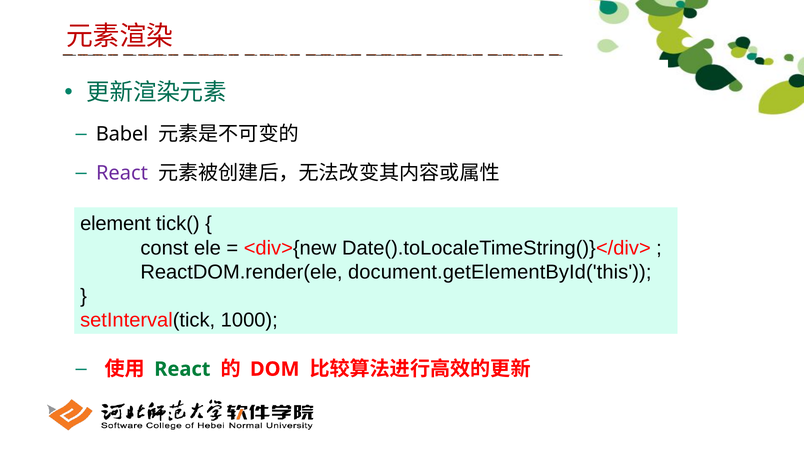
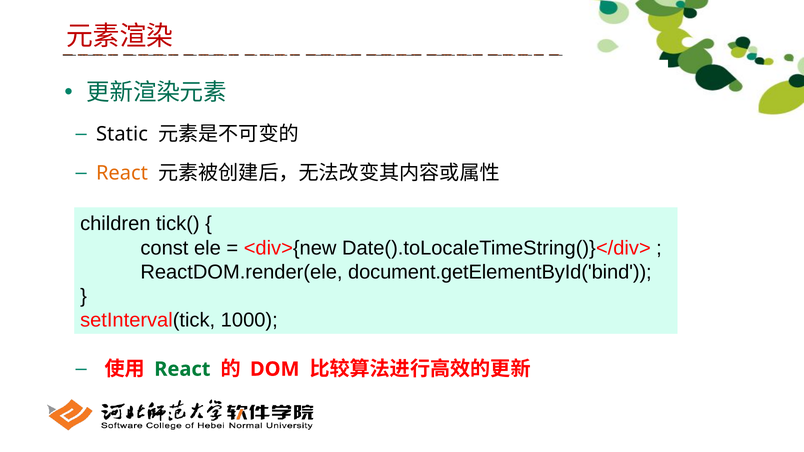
Babel: Babel -> Static (122, 134)
React colour: purple -> orange (122, 173)
element: element -> children (115, 224)
document.getElementById('this: document.getElementById('this -> document.getElementById('bind (500, 272)
